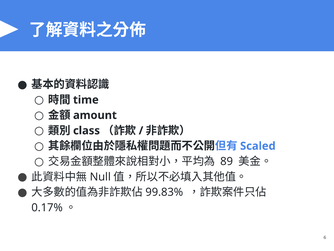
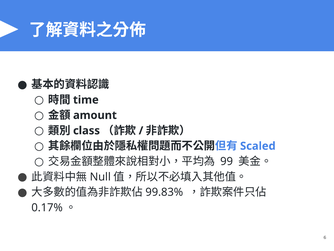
89: 89 -> 99 (227, 161)
